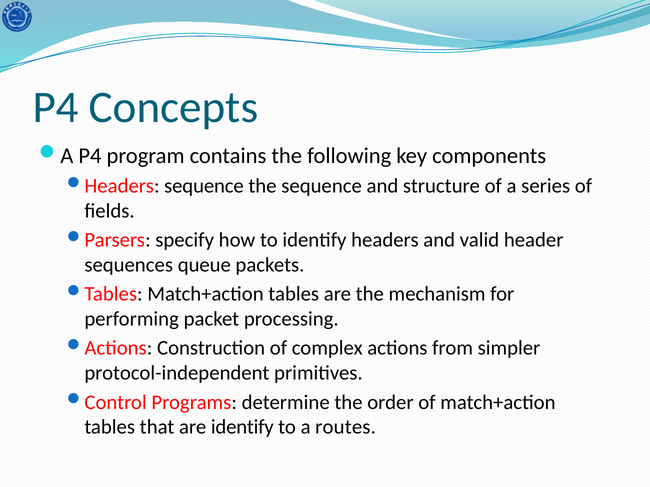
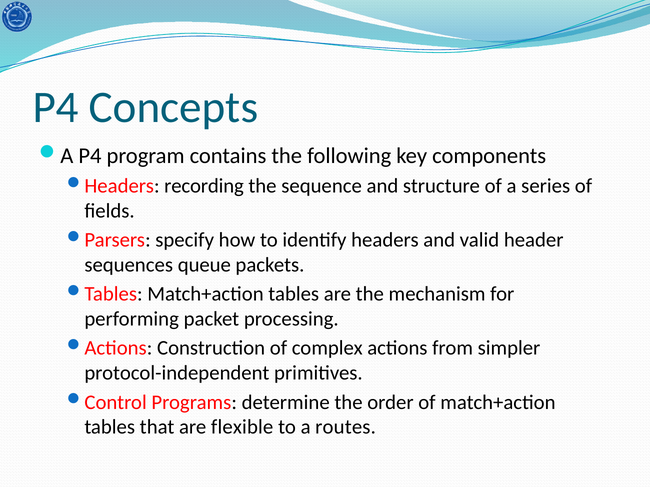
sequence: sequence -> recording (204, 186)
are identify: identify -> flexible (242, 427)
